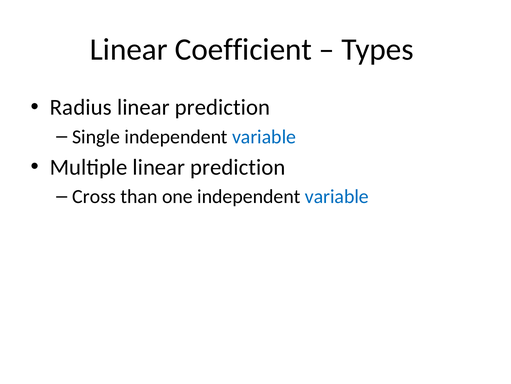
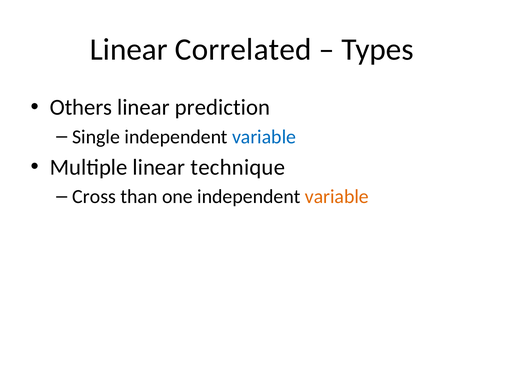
Coefficient: Coefficient -> Correlated (243, 49)
Radius: Radius -> Others (81, 107)
Multiple linear prediction: prediction -> technique (238, 167)
variable colour: blue -> orange (337, 196)
